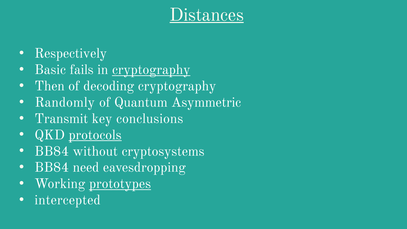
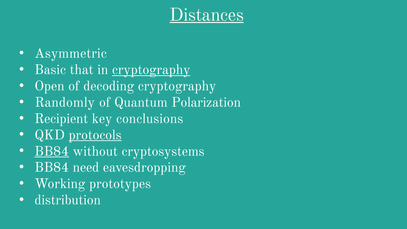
Respectively: Respectively -> Asymmetric (71, 53)
fails: fails -> that (82, 70)
Then: Then -> Open (50, 86)
Asymmetric: Asymmetric -> Polarization (206, 102)
Transmit: Transmit -> Recipient (61, 119)
BB84 underline: none -> present (52, 151)
prototypes underline: present -> none (120, 184)
intercepted: intercepted -> distribution (68, 200)
